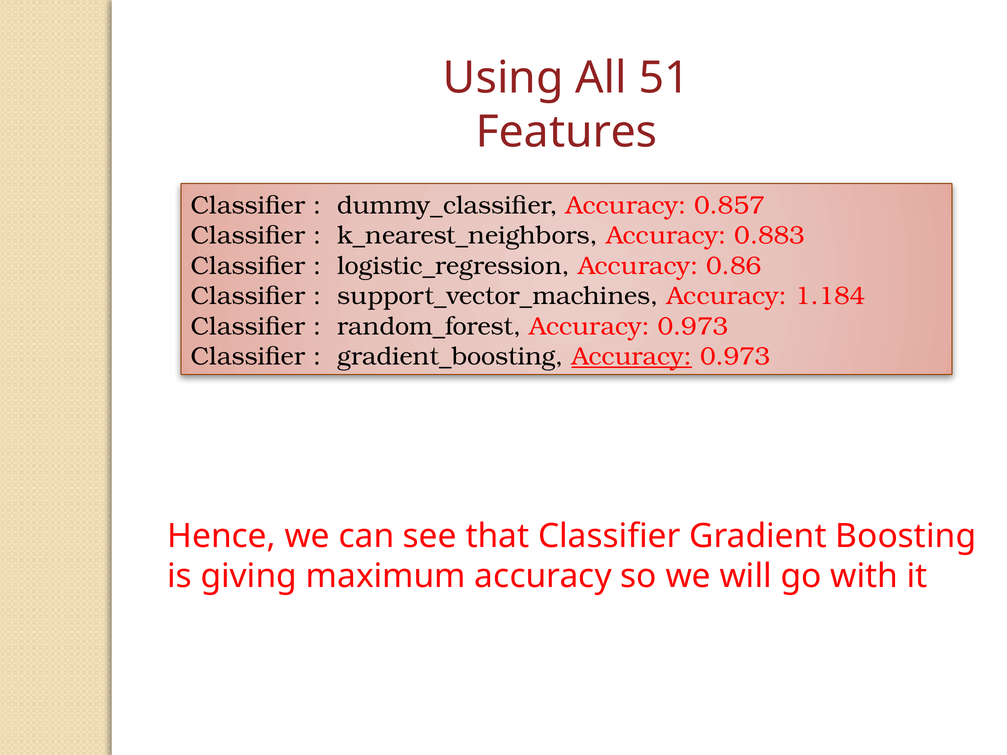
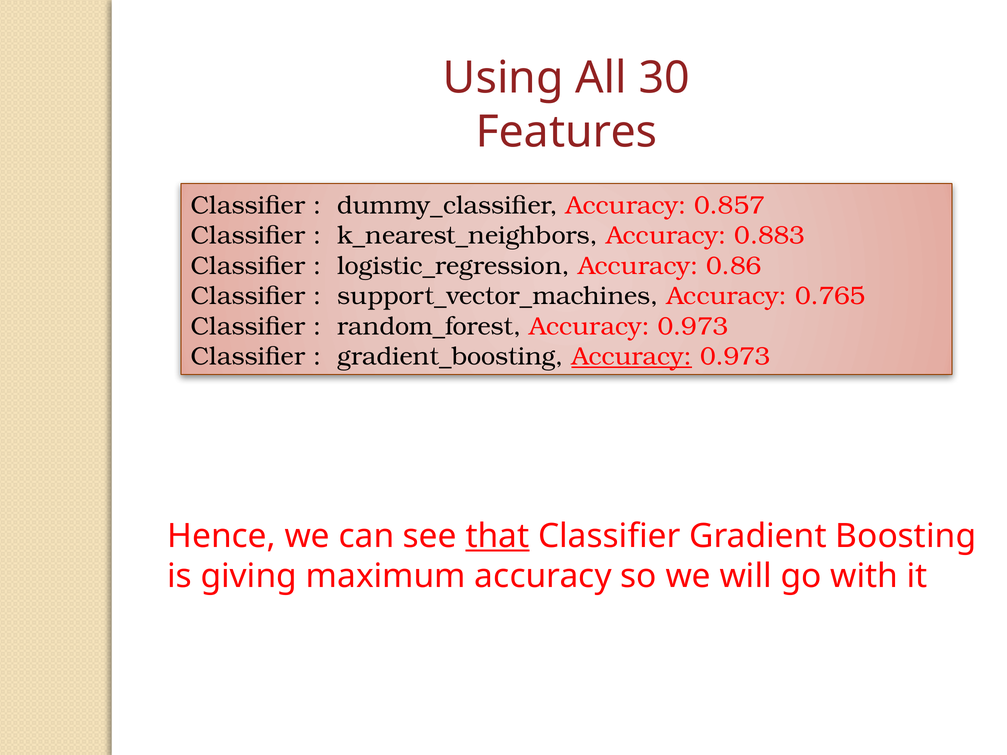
51: 51 -> 30 (664, 78)
1.184: 1.184 -> 0.765 (830, 296)
that underline: none -> present (497, 536)
